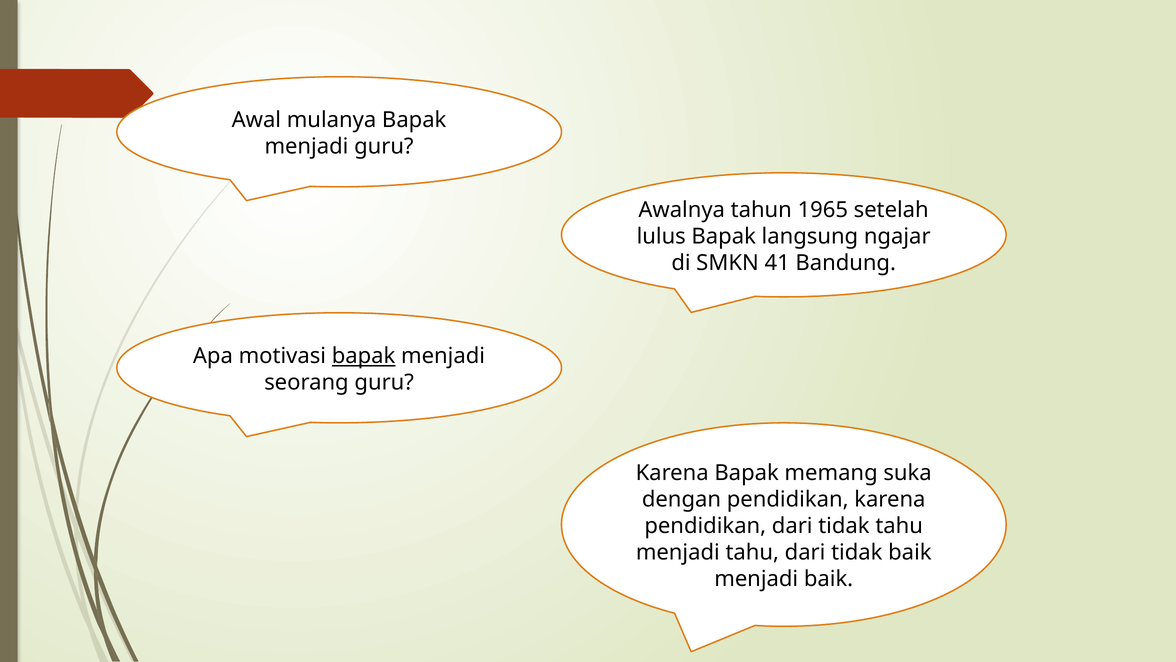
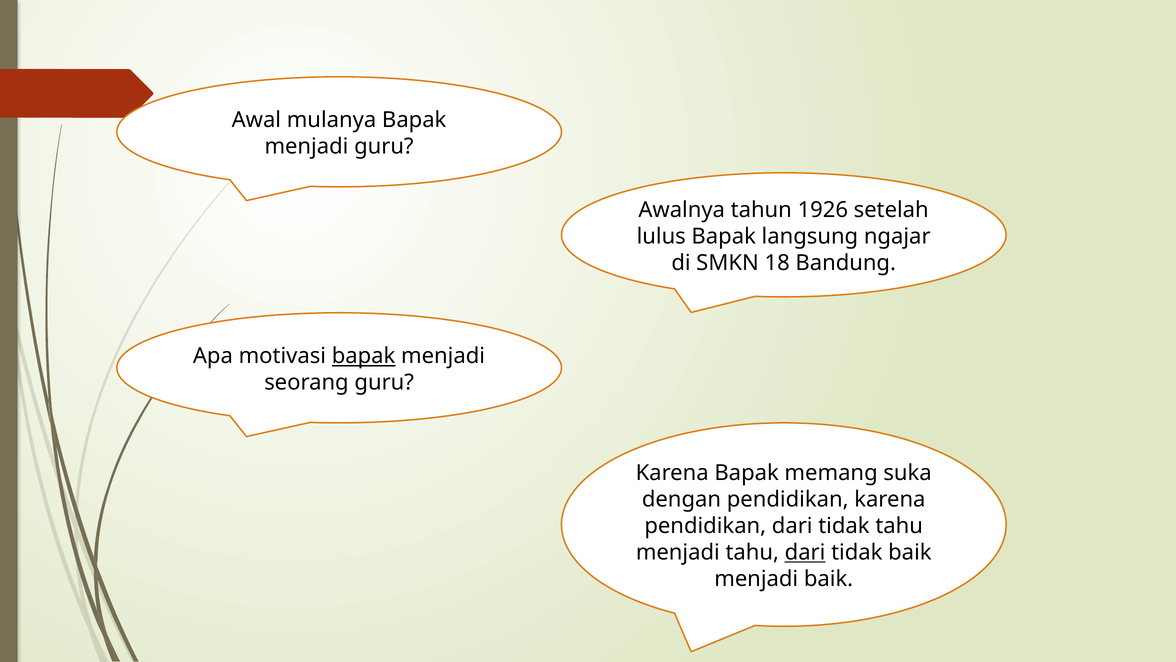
1965: 1965 -> 1926 (823, 210)
41: 41 -> 18 (777, 263)
dari underline: none -> present (805, 552)
